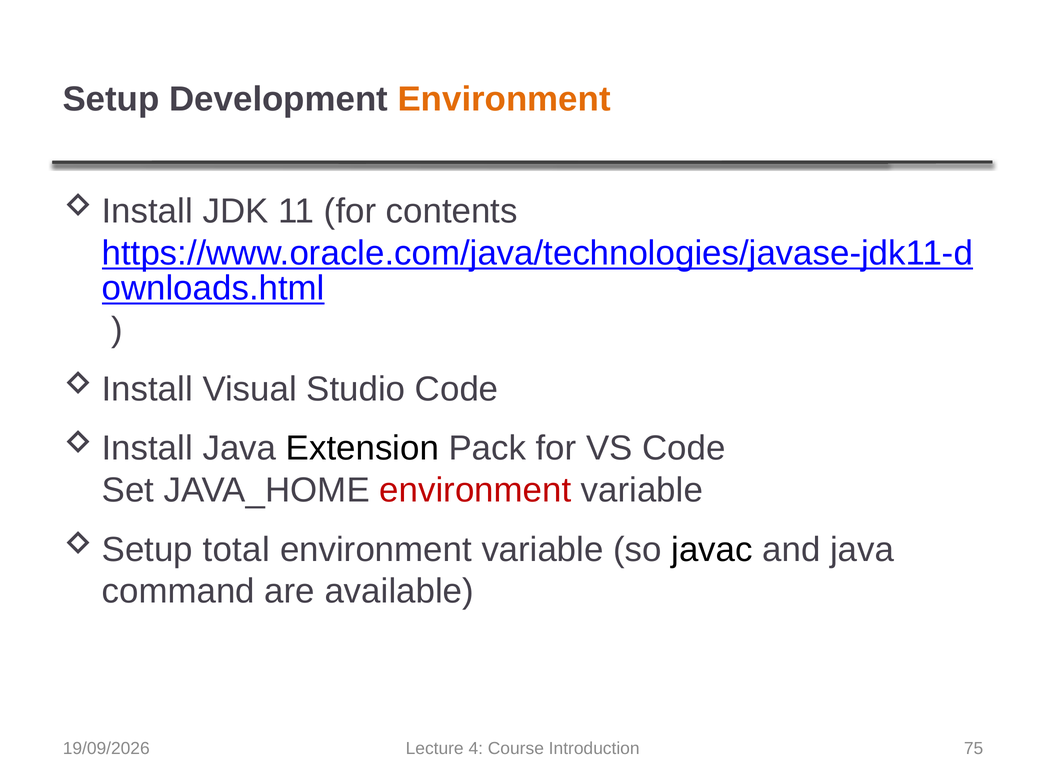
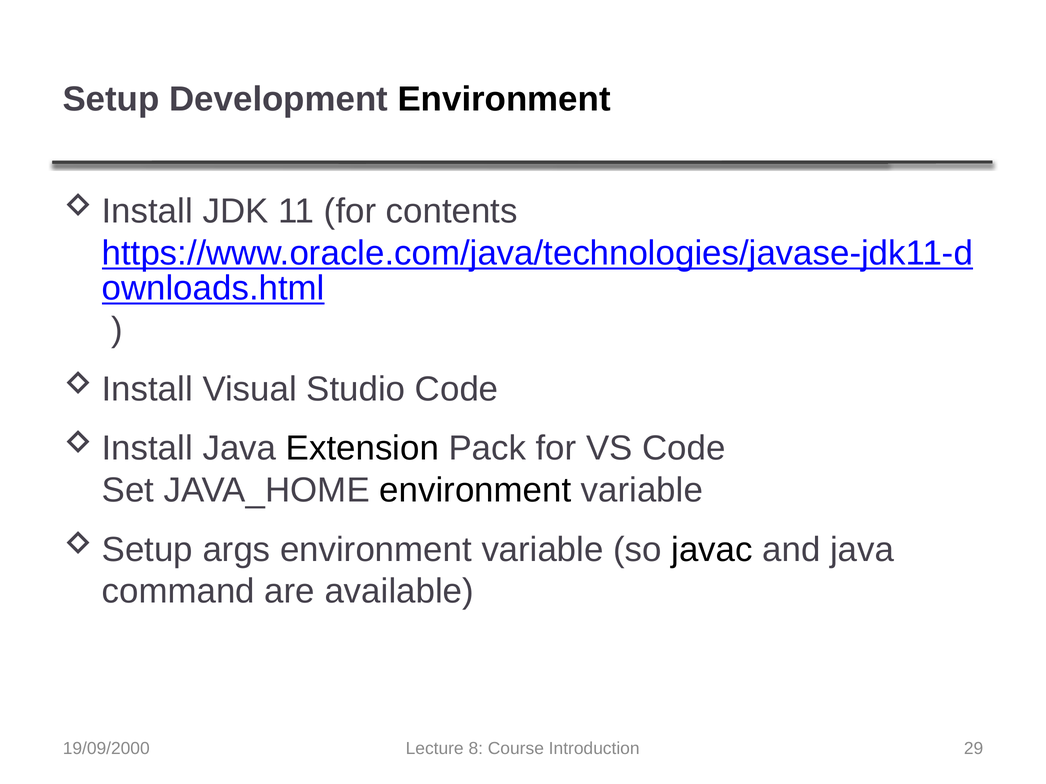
Environment colour: orange -> black (504, 99)
environment colour: red -> black (475, 491)
total: total -> args (236, 550)
19/09/2026: 19/09/2026 -> 19/09/2000 (106, 749)
4: 4 -> 8 (476, 749)
75: 75 -> 29 (974, 749)
